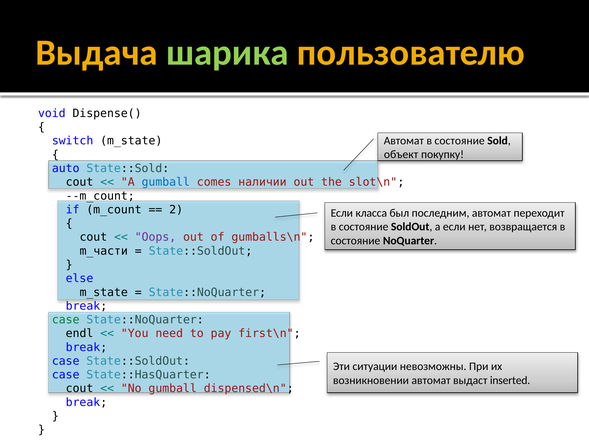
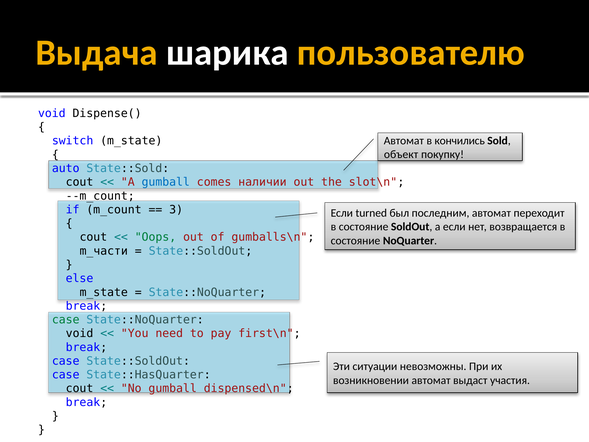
шарика colour: light green -> white (227, 53)
Автомат в состояние: состояние -> кончились (460, 141)
2: 2 -> 3 (176, 210)
класса: класса -> turned (371, 213)
Oops colour: purple -> green (155, 237)
endl: endl -> void (80, 333)
inserted: inserted -> участия (510, 380)
